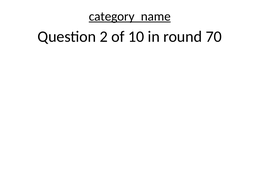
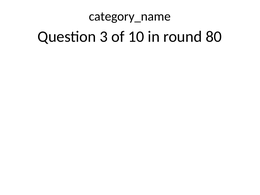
category_name underline: present -> none (130, 16)
2: 2 -> 3 (104, 37)
70: 70 -> 80 (214, 37)
